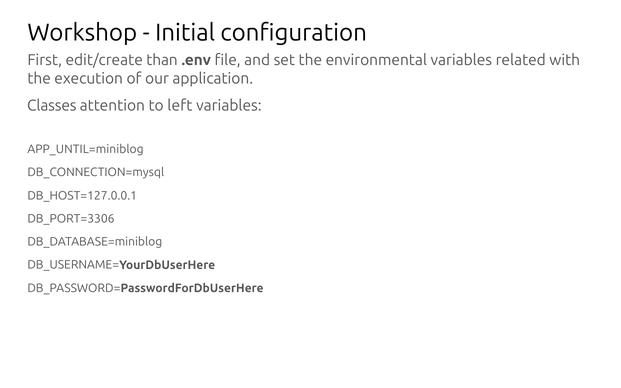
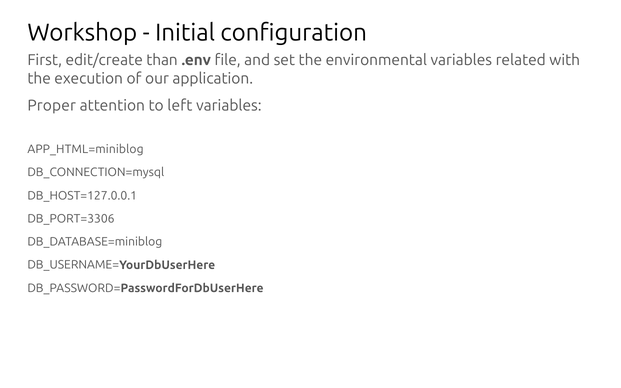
Classes: Classes -> Proper (52, 106)
APP_UNTIL=miniblog: APP_UNTIL=miniblog -> APP_HTML=miniblog (86, 149)
